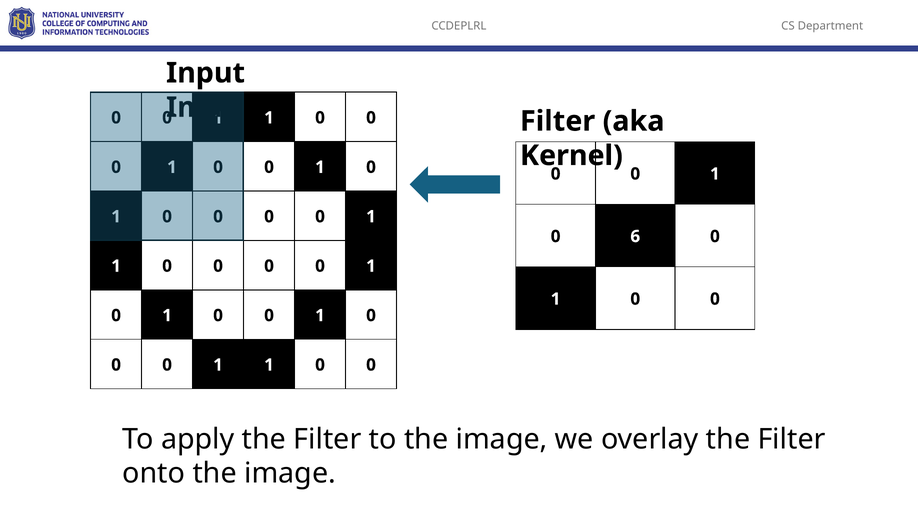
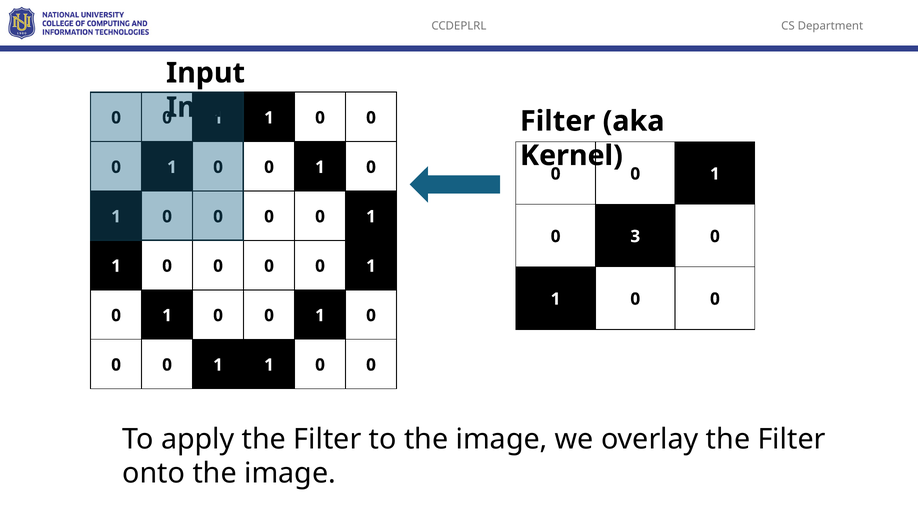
6: 6 -> 3 (635, 237)
